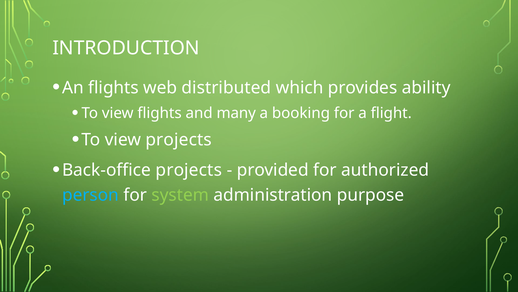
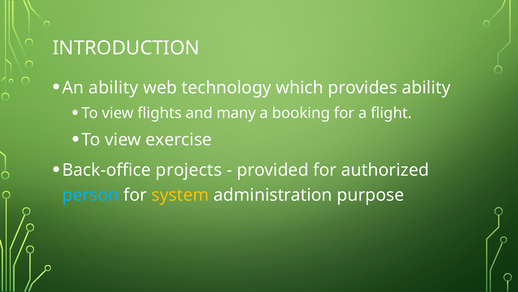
An flights: flights -> ability (113, 87)
distributed: distributed -> technology (227, 87)
view projects: projects -> exercise (179, 139)
system colour: light green -> yellow (180, 195)
